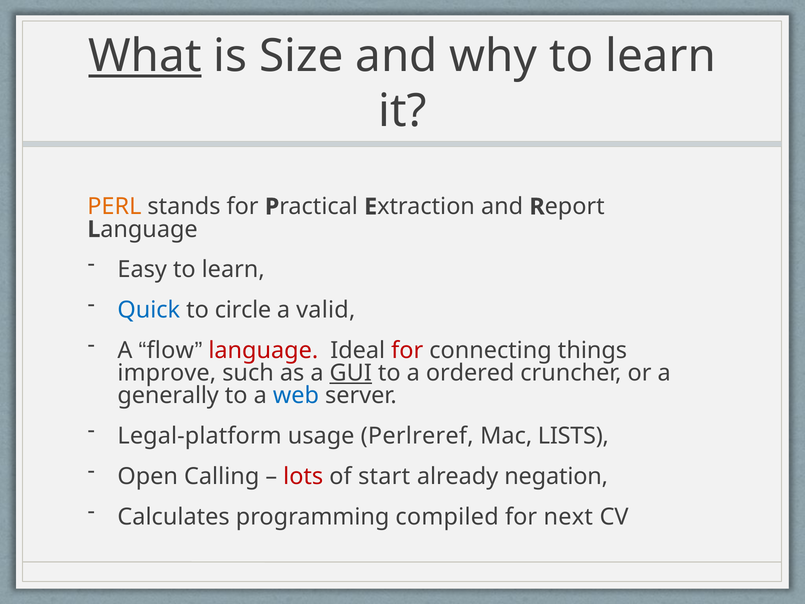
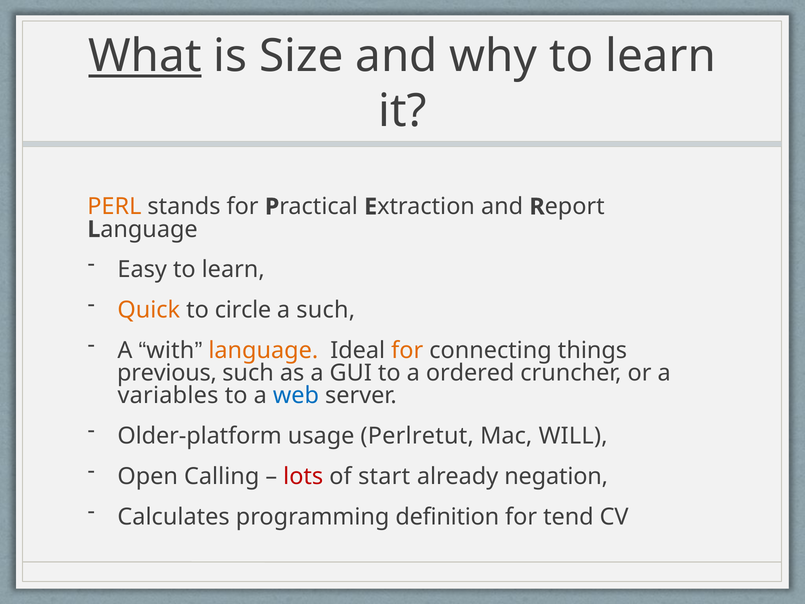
Quick colour: blue -> orange (149, 310)
a valid: valid -> such (326, 310)
flow: flow -> with (170, 350)
language colour: red -> orange (263, 350)
for colour: red -> orange (407, 350)
improve: improve -> previous (167, 373)
GUI underline: present -> none (351, 373)
generally: generally -> variables (168, 395)
Legal-platform: Legal-platform -> Older-platform (200, 436)
Perlreref: Perlreref -> Perlretut (417, 436)
LISTS: LISTS -> WILL (573, 436)
compiled: compiled -> definition (447, 517)
next: next -> tend (568, 517)
